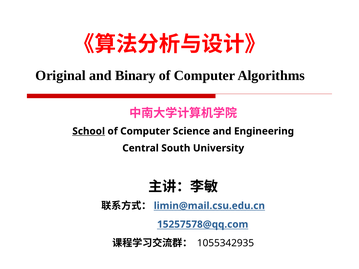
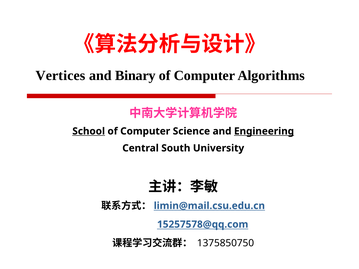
Original: Original -> Vertices (60, 76)
Engineering underline: none -> present (264, 131)
1055342935: 1055342935 -> 1375850750 (225, 243)
